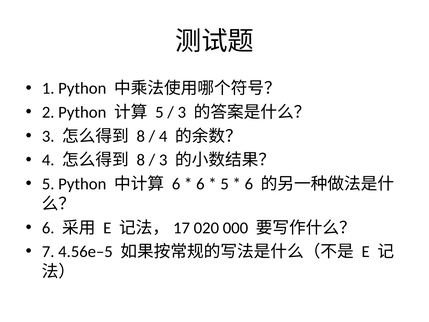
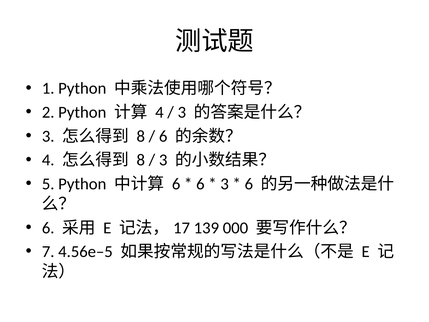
5: 5 -> 4 (159, 112)
4: 4 -> 6 (163, 136)
5: 5 -> 3 (225, 184)
020: 020 -> 139 (206, 228)
